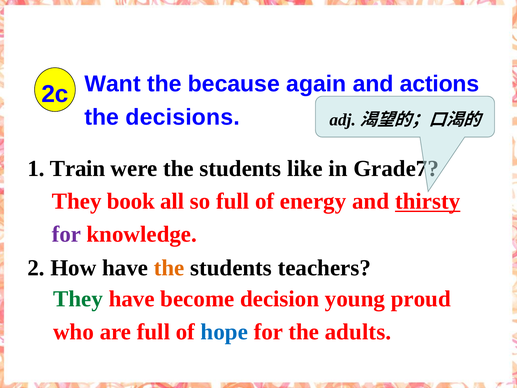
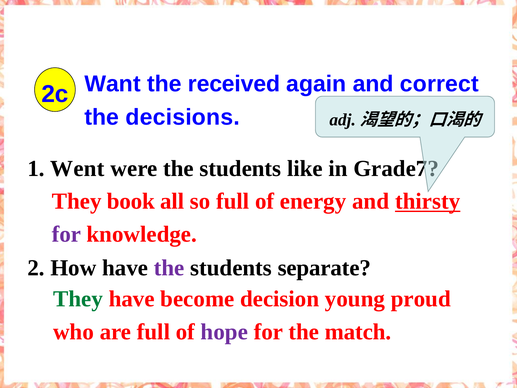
because: because -> received (234, 84)
actions: actions -> correct (439, 84)
Train: Train -> Went (77, 168)
the colour: orange -> purple (169, 268)
teachers: teachers -> separate (324, 268)
hope colour: blue -> purple (224, 332)
adults: adults -> match (358, 332)
